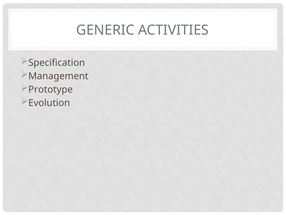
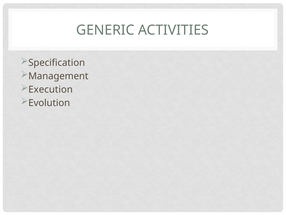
Prototype: Prototype -> Execution (51, 89)
